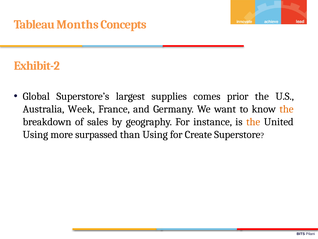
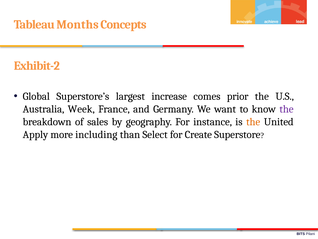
supplies: supplies -> increase (169, 96)
the colour: orange -> purple (286, 109)
Using: Using -> Apply (35, 134)
surpassed: surpassed -> including (96, 134)
than Using: Using -> Select (155, 134)
